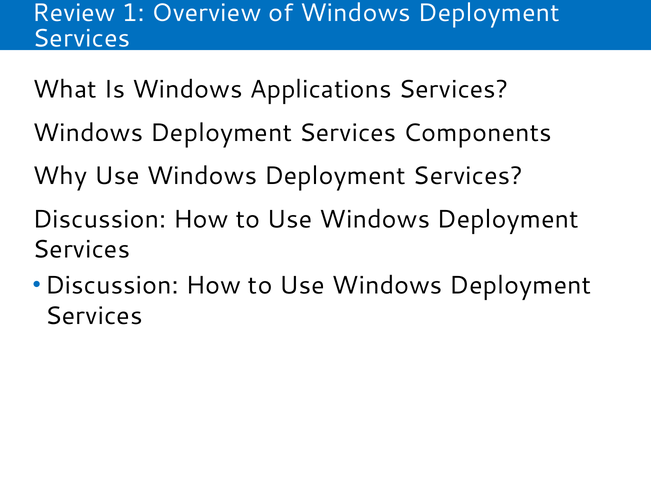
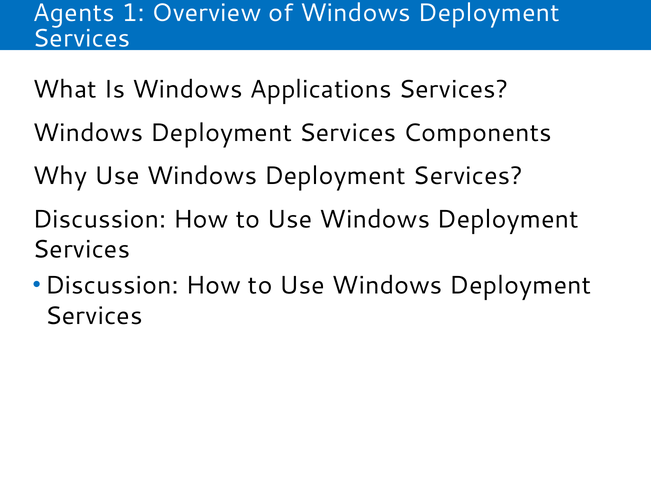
Review: Review -> Agents (74, 13)
